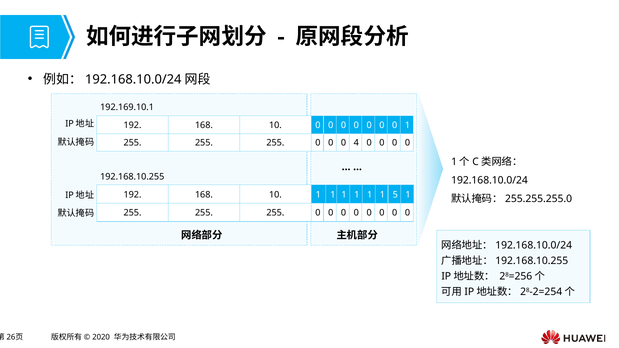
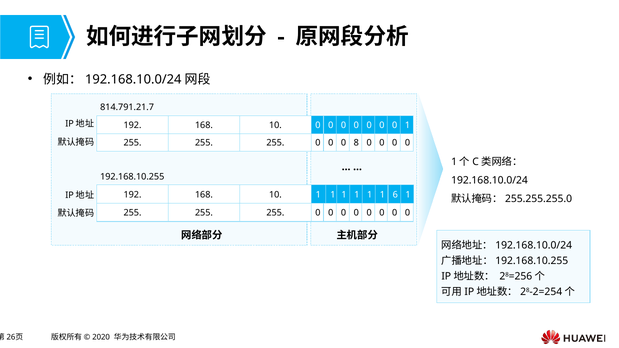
192.169.10.1: 192.169.10.1 -> 814.791.21.7 (127, 107)
4: 4 -> 8 (356, 143)
5: 5 -> 6 (395, 195)
